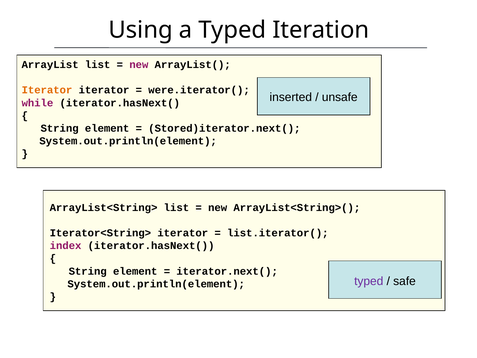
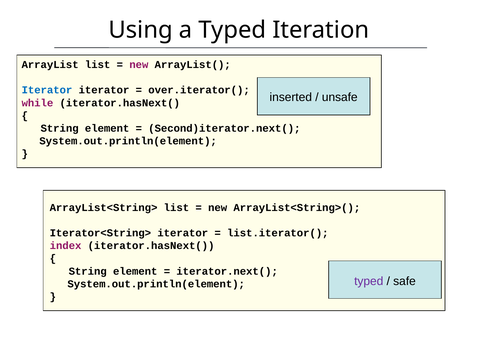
Iterator colour: orange -> blue (47, 90)
were.iterator(: were.iterator( -> over.iterator( (199, 90)
Stored)iterator.next(: Stored)iterator.next( -> Second)iterator.next( (224, 128)
